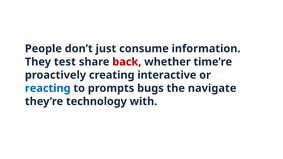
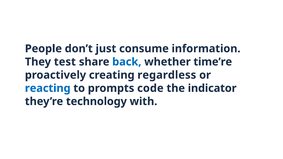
back colour: red -> blue (127, 62)
interactive: interactive -> regardless (167, 75)
bugs: bugs -> code (150, 88)
navigate: navigate -> indicator (212, 88)
